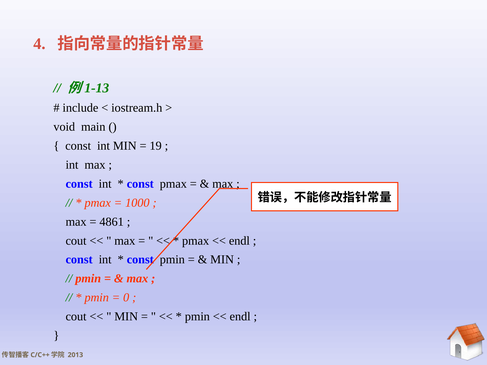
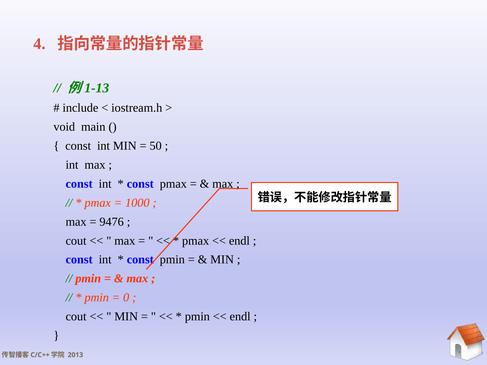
19: 19 -> 50 (156, 146)
4861: 4861 -> 9476 (112, 222)
